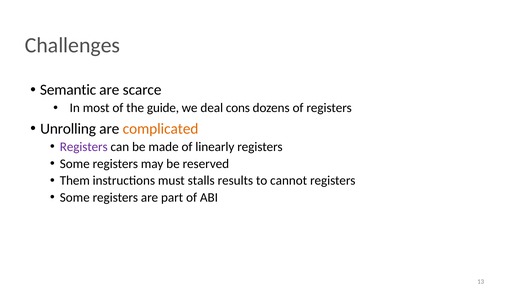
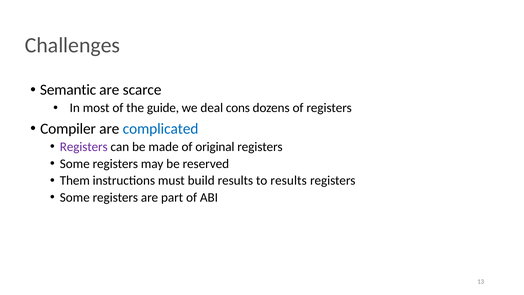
Unrolling: Unrolling -> Compiler (68, 129)
complicated colour: orange -> blue (161, 129)
linearly: linearly -> original (215, 147)
stalls: stalls -> build (201, 180)
to cannot: cannot -> results (289, 180)
